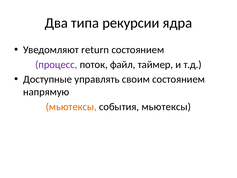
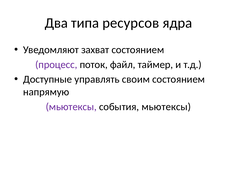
рекурсии: рекурсии -> ресурсов (131, 23)
return: return -> захват (95, 50)
мьютексы colour: orange -> purple (71, 107)
